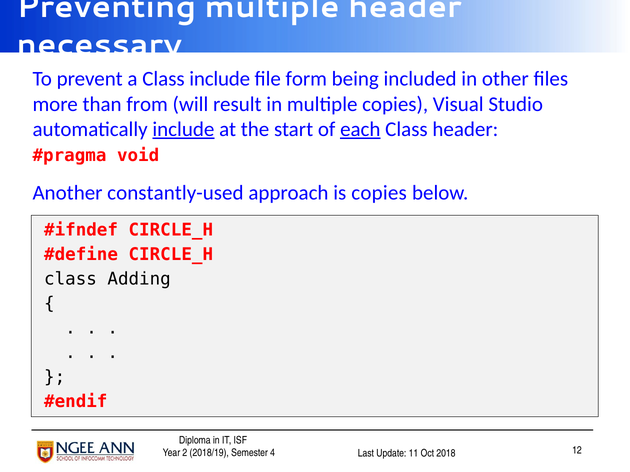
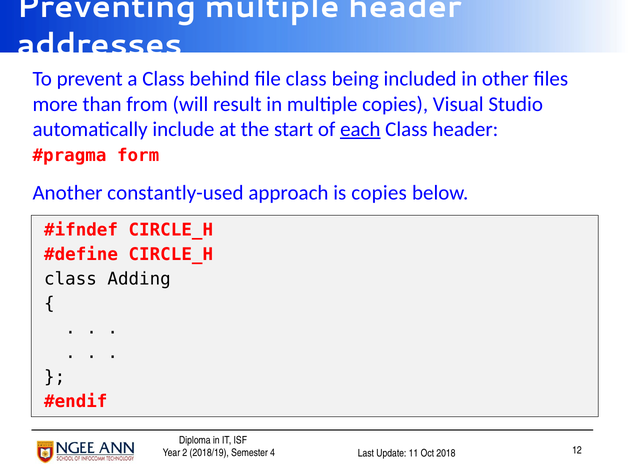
necessary: necessary -> addresses (100, 45)
Class include: include -> behind (220, 79)
file form: form -> class (306, 79)
include underline: present -> none (183, 129)
void: void -> form (138, 156)
